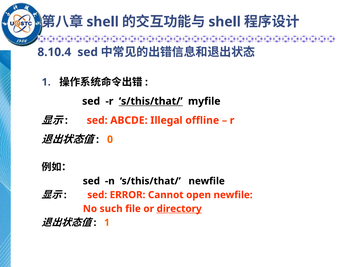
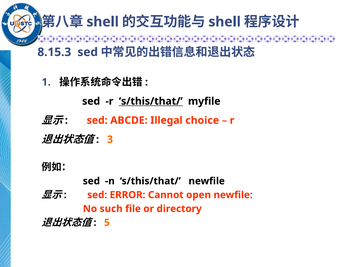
8.10.4: 8.10.4 -> 8.15.3 (54, 52)
offline: offline -> choice (202, 120)
0: 0 -> 3 (110, 139)
directory underline: present -> none (179, 209)
1: 1 -> 5 (107, 223)
